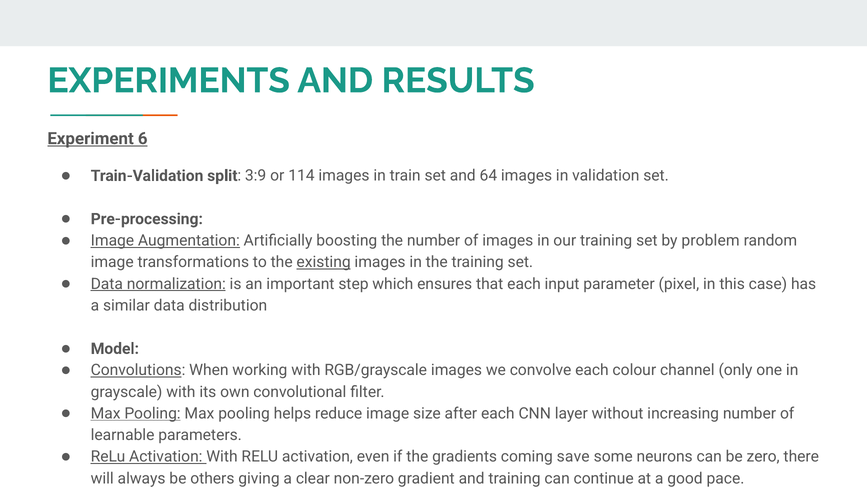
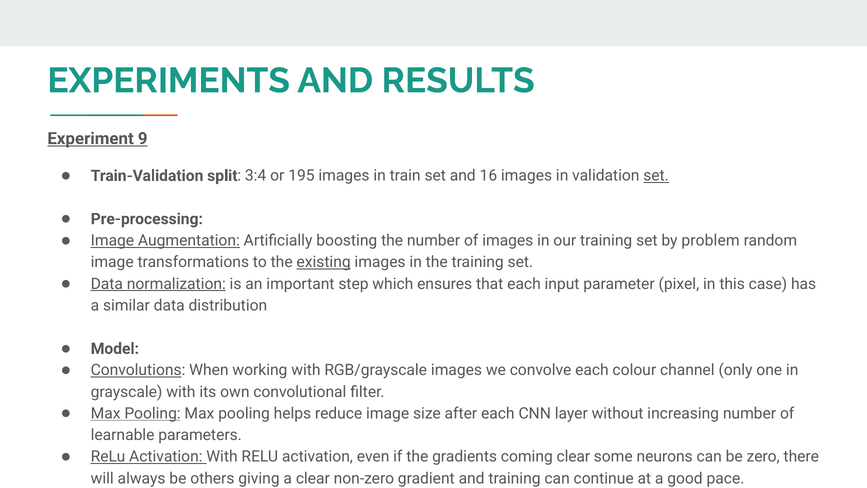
6: 6 -> 9 (143, 139)
3:9: 3:9 -> 3:4 (256, 176)
114: 114 -> 195 (301, 176)
64: 64 -> 16 (488, 176)
set underline: none -> present (656, 176)
coming save: save -> clear (573, 457)
